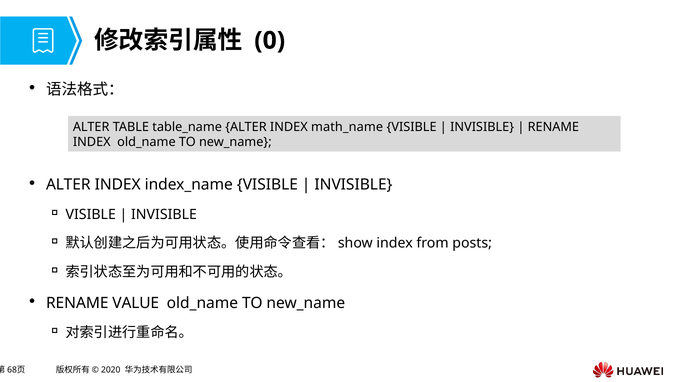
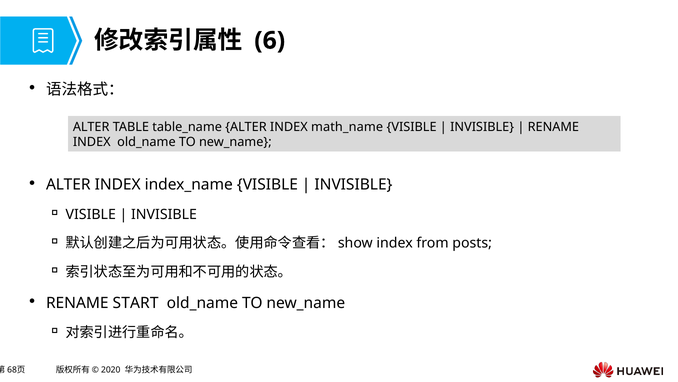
0: 0 -> 6 (270, 40)
VALUE: VALUE -> START (136, 303)
